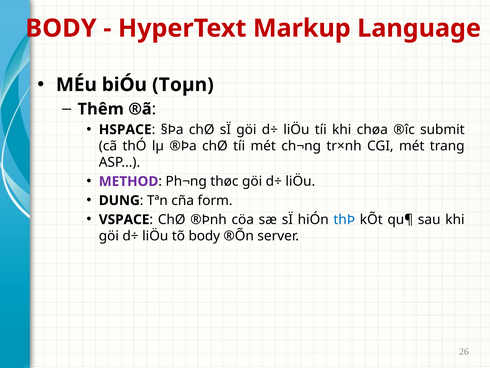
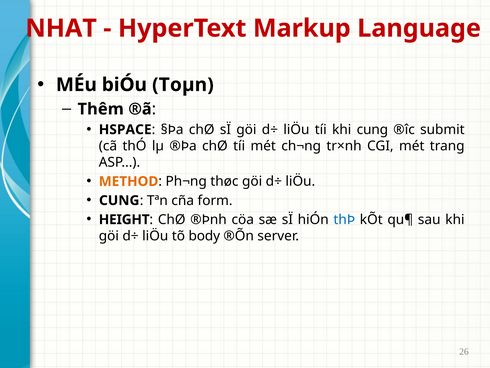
BODY: BODY -> NHAT (61, 28)
khi chøa: chøa -> cung (372, 129)
METHOD colour: purple -> orange (129, 181)
DUNG: DUNG -> CUNG (119, 200)
VSPACE: VSPACE -> HEIGHT (124, 219)
